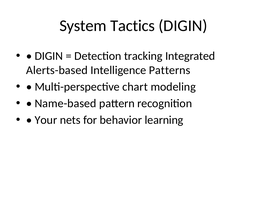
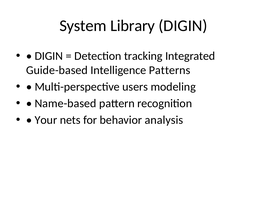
Tactics: Tactics -> Library (133, 26)
Alerts-based: Alerts-based -> Guide-based (57, 70)
chart: chart -> users (135, 87)
learning: learning -> analysis (164, 120)
